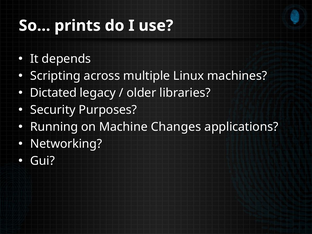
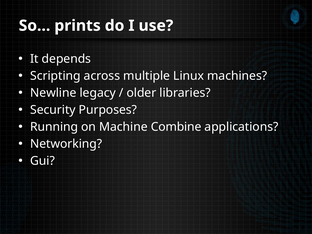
Dictated: Dictated -> Newline (53, 93)
Changes: Changes -> Combine (176, 127)
